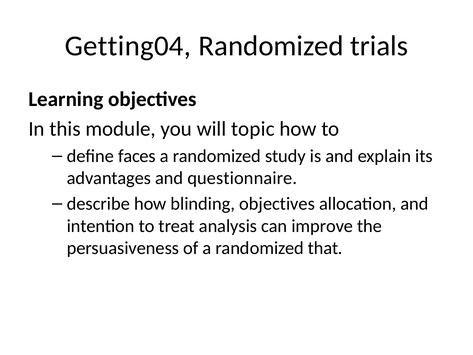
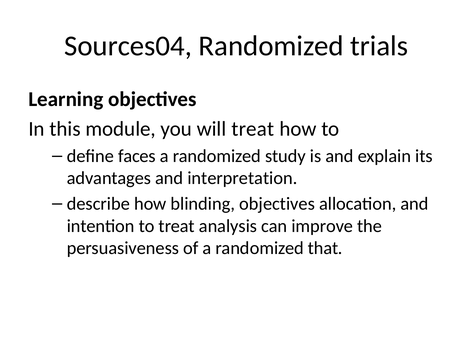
Getting04: Getting04 -> Sources04 (128, 46)
will topic: topic -> treat (253, 129)
questionnaire: questionnaire -> interpretation (242, 178)
